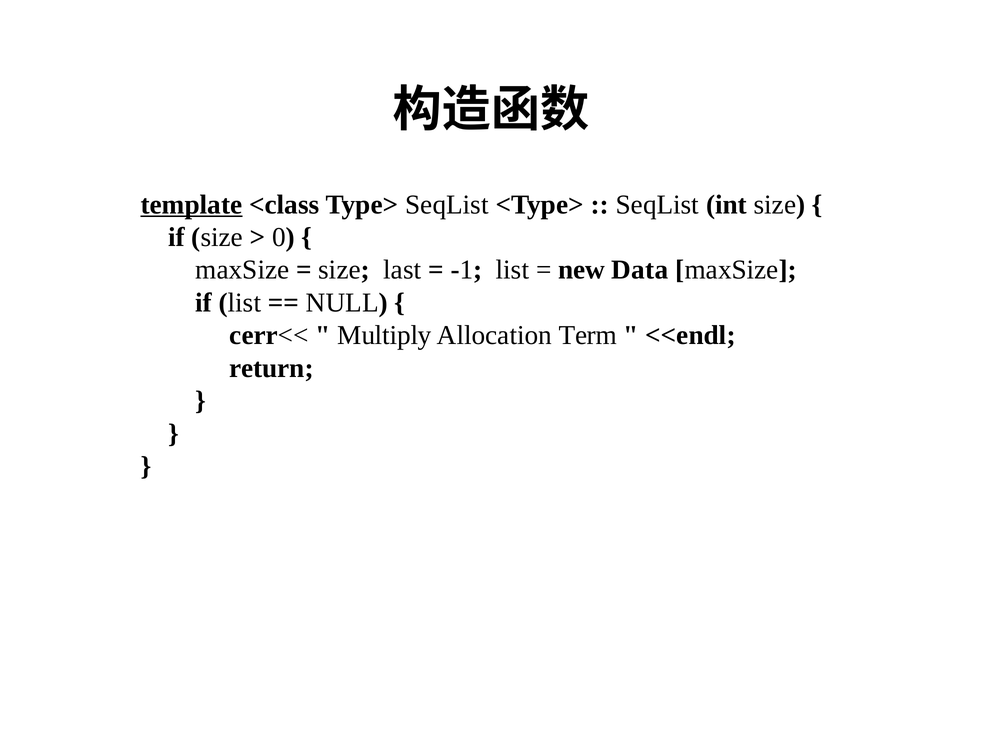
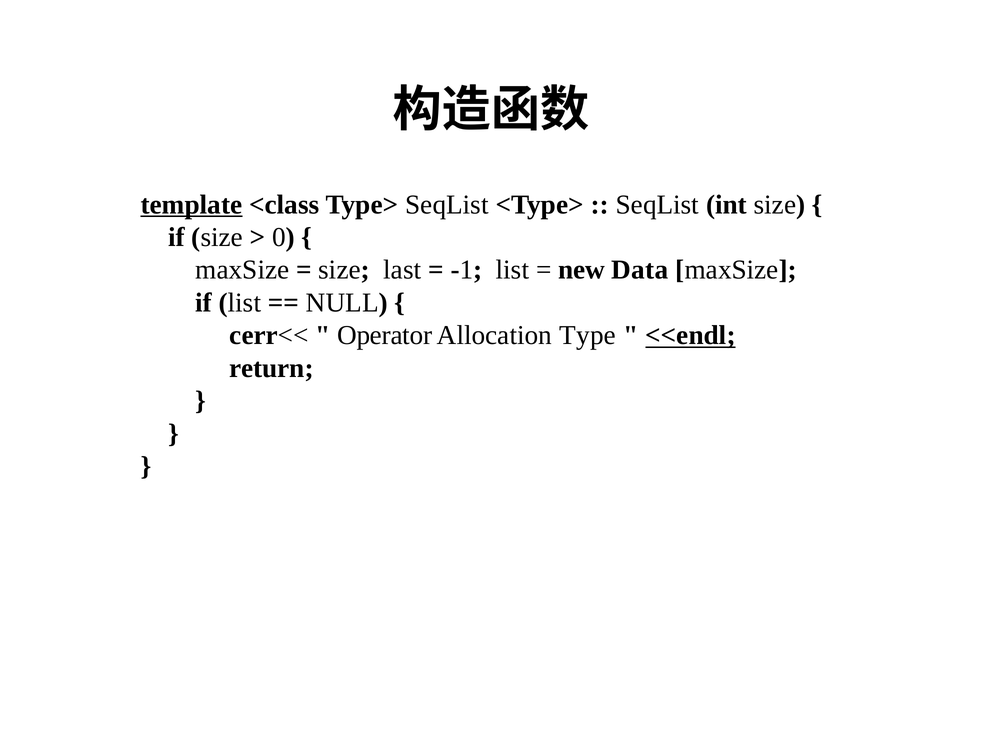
Multiply: Multiply -> Operator (385, 336)
Term: Term -> Type (588, 336)
<<endl underline: none -> present (691, 336)
